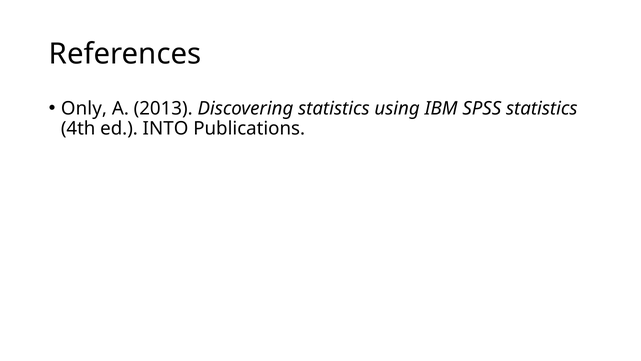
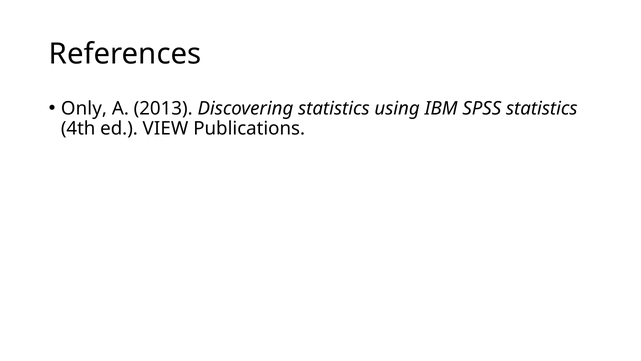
INTO: INTO -> VIEW (165, 129)
